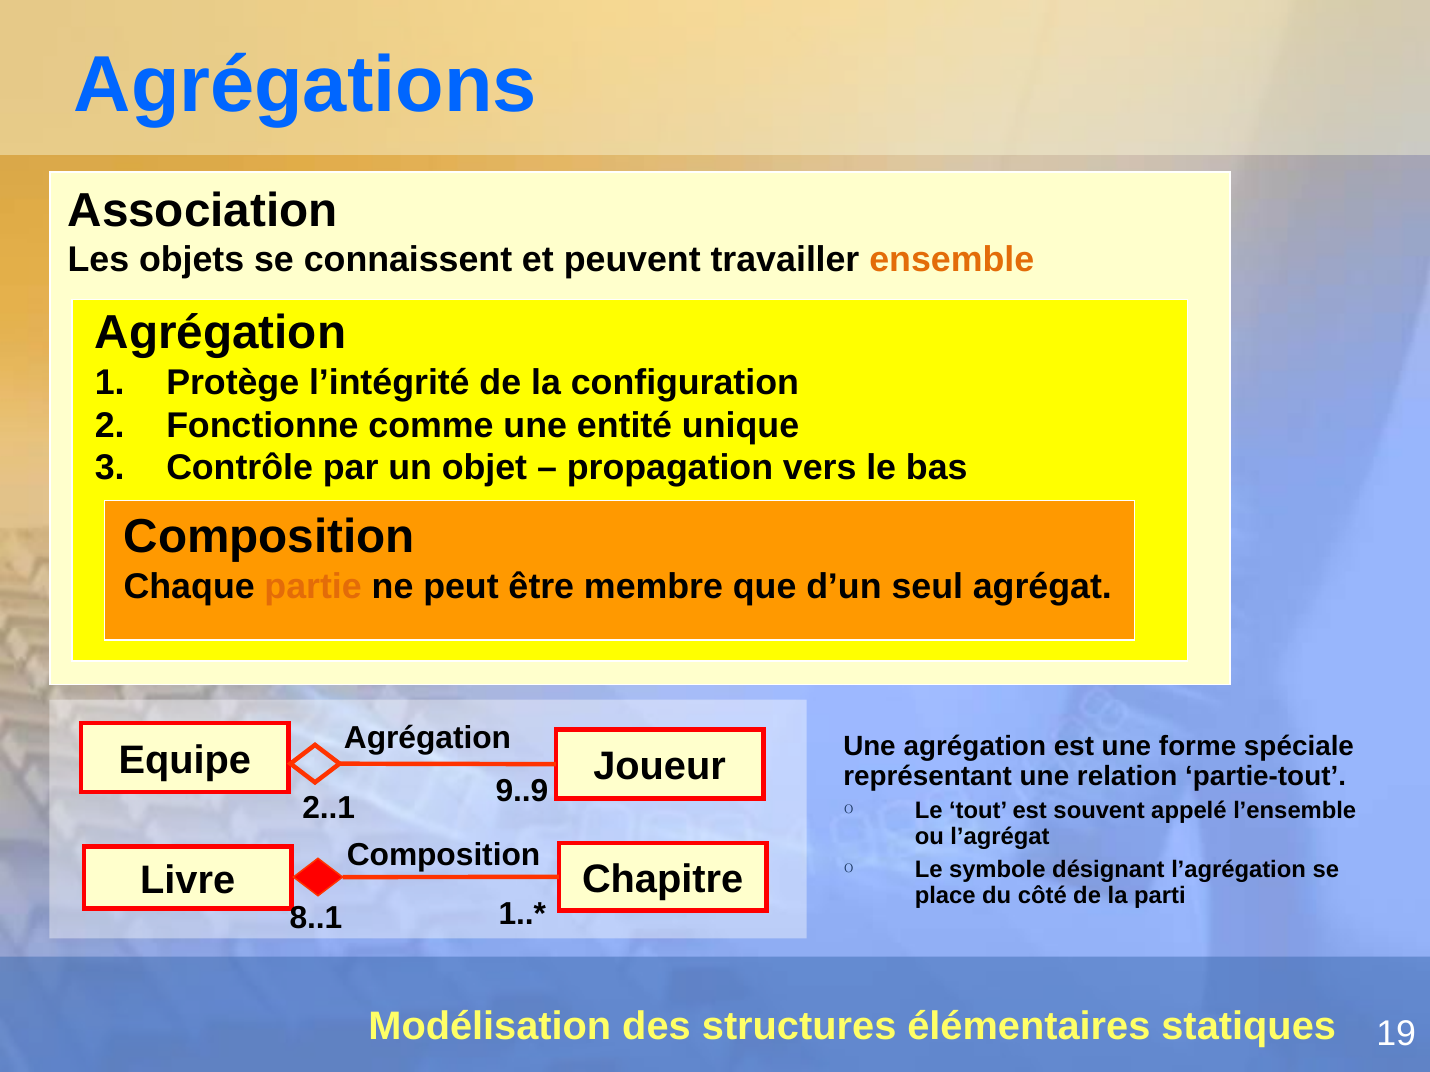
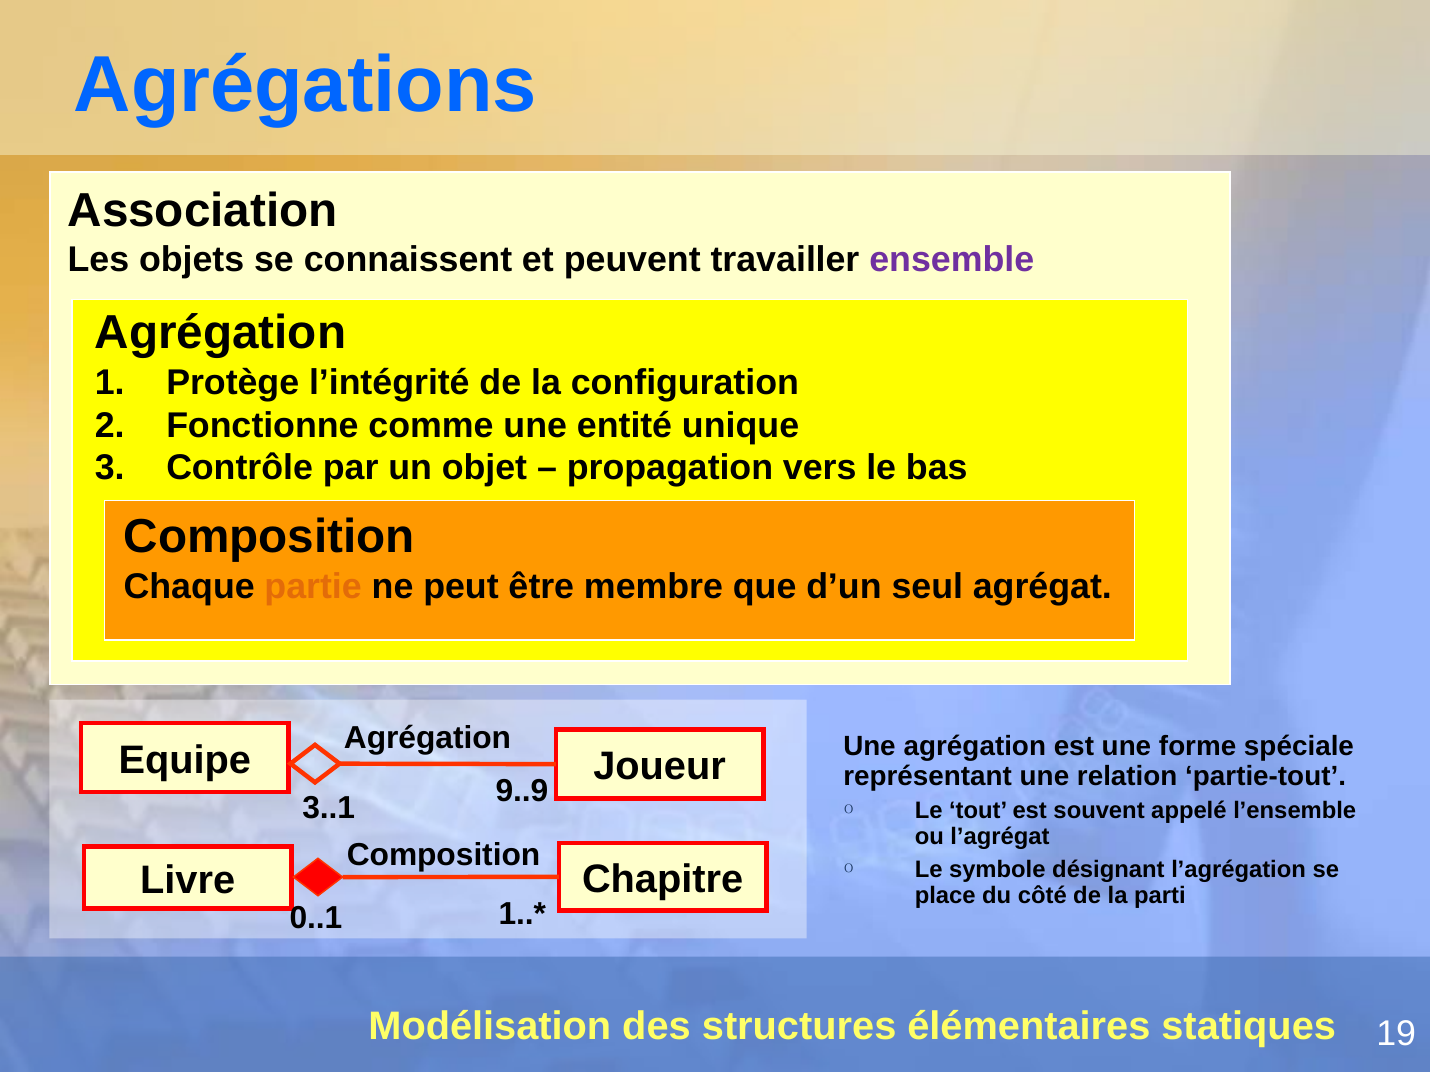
ensemble colour: orange -> purple (952, 260)
2..1: 2..1 -> 3..1 (329, 809)
8..1: 8..1 -> 0..1 (316, 918)
